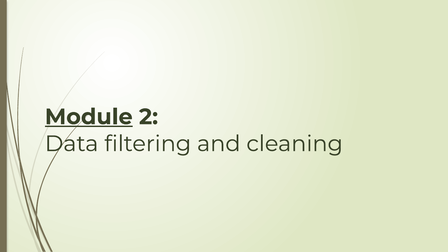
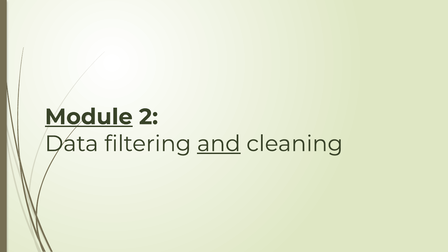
and underline: none -> present (219, 144)
